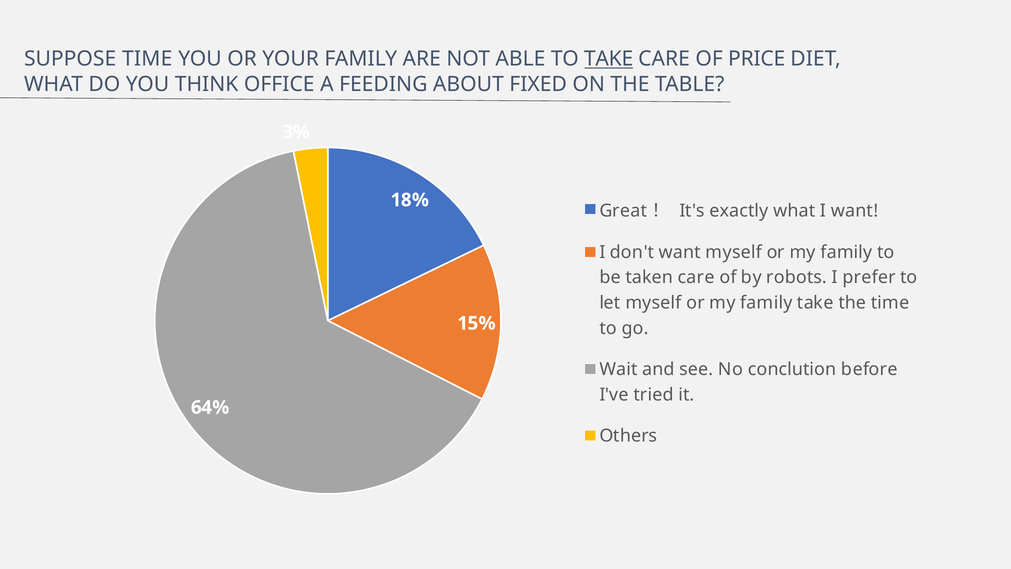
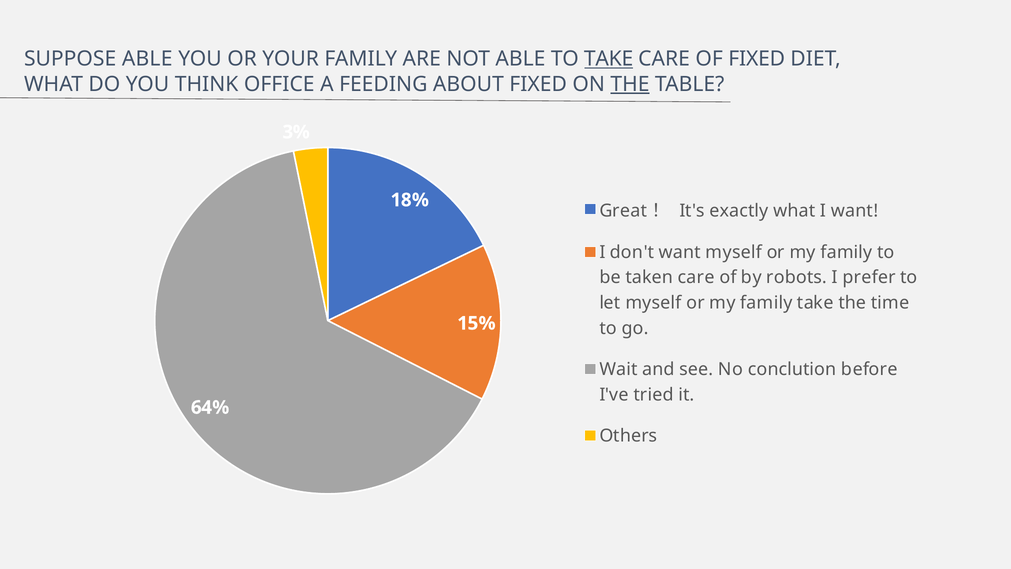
SUPPOSE TIME: TIME -> ABLE (147, 59)
OF PRICE: PRICE -> FIXED (757, 59)
THE underline: none -> present (630, 84)
